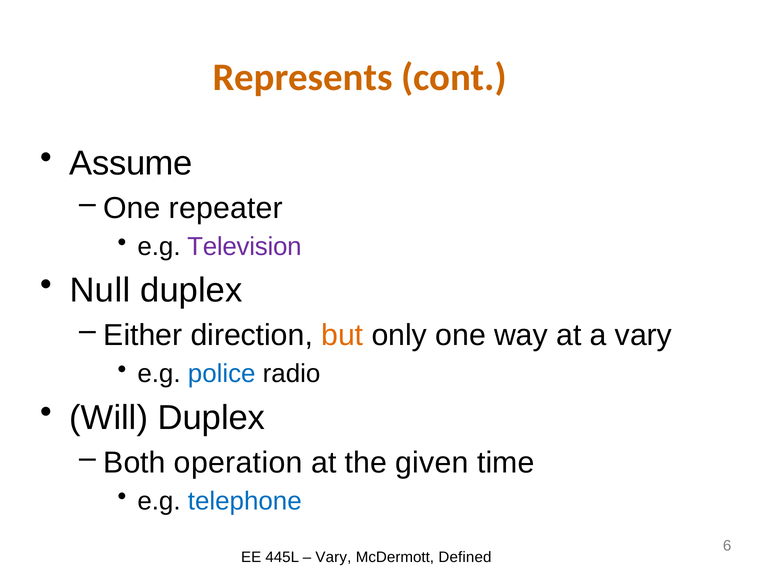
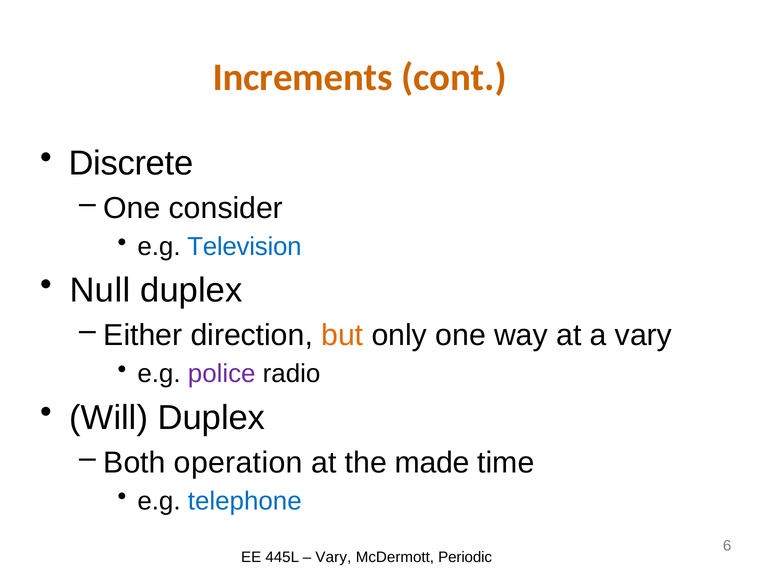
Represents: Represents -> Increments (303, 77)
Assume: Assume -> Discrete (131, 163)
repeater: repeater -> consider (226, 208)
Television colour: purple -> blue (244, 246)
police colour: blue -> purple (222, 374)
given: given -> made (432, 462)
Defined: Defined -> Periodic (465, 557)
